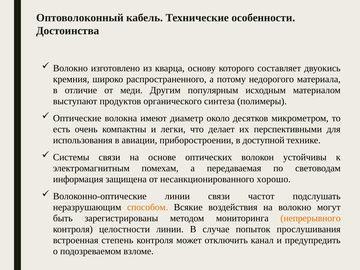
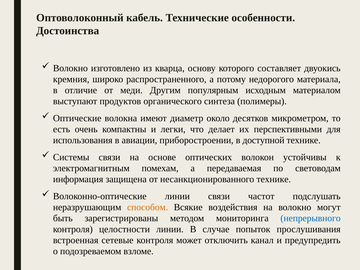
несанкционированного хорошо: хорошо -> технике (274, 179)
непрерывного colour: orange -> blue (311, 218)
степень: степень -> сетевые (117, 240)
